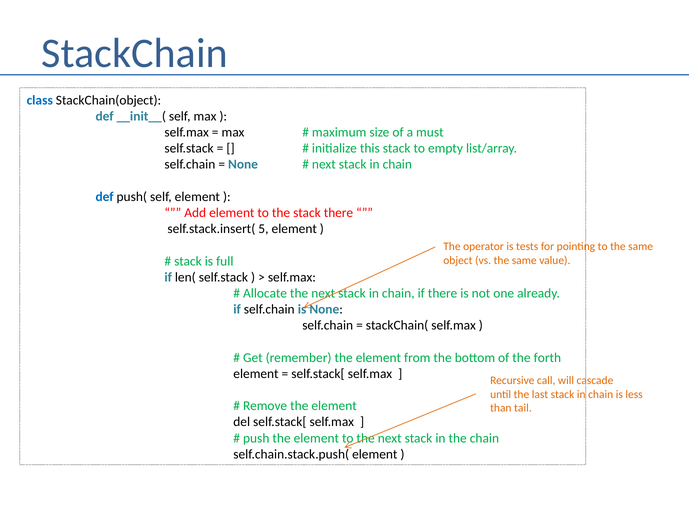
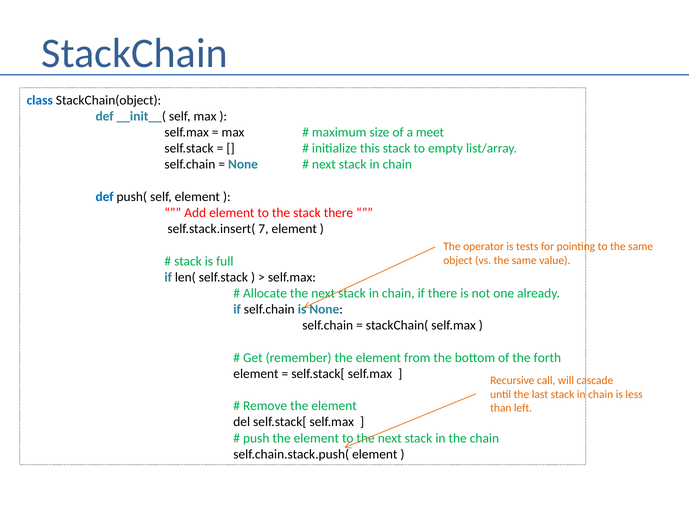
must: must -> meet (430, 132)
5: 5 -> 7 (263, 229)
tail: tail -> left (523, 408)
